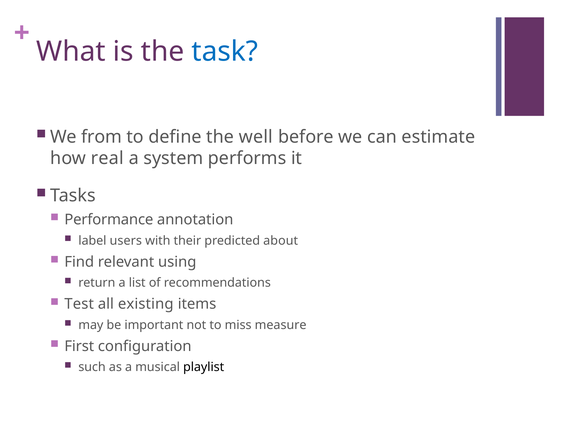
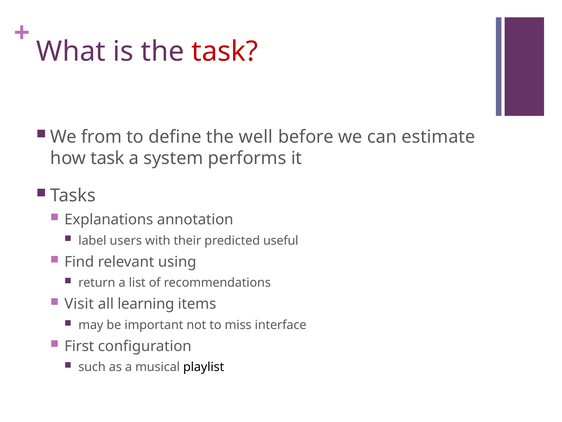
task colour: blue -> red (225, 51)
how real: real -> task (107, 158)
Performance: Performance -> Explanations (109, 219)
about: about -> useful (281, 240)
Test: Test -> Visit (79, 304)
existing: existing -> learning (146, 304)
measure: measure -> interface (281, 325)
